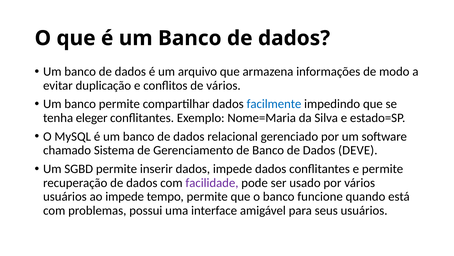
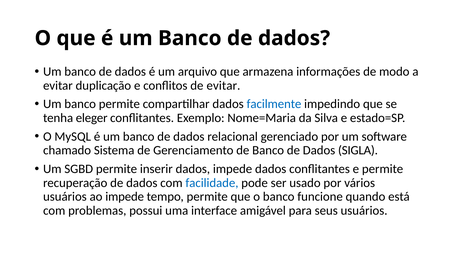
de vários: vários -> evitar (223, 85)
DEVE: DEVE -> SIGLA (358, 150)
facilidade colour: purple -> blue (212, 182)
